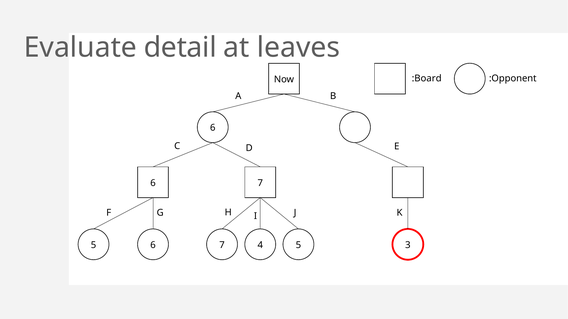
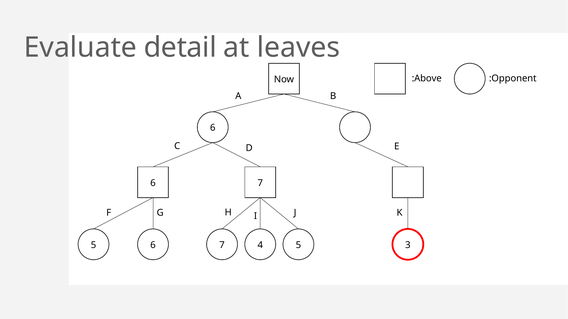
:Board: :Board -> :Above (427, 79)
